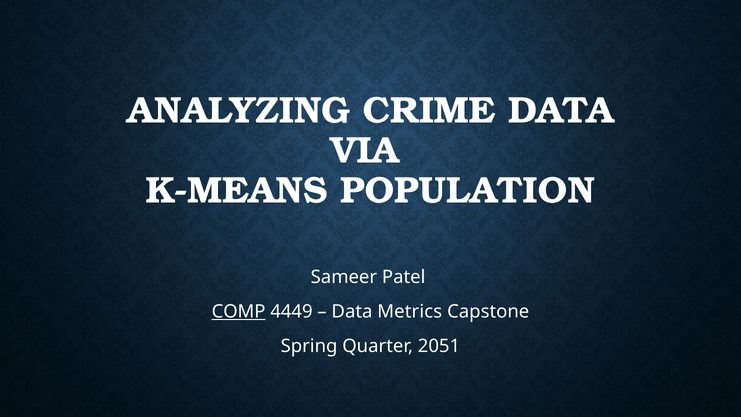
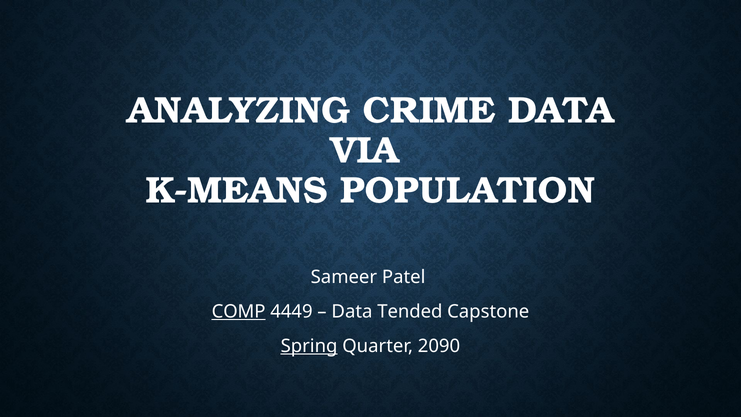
Metrics: Metrics -> Tended (410, 311)
Spring underline: none -> present (309, 346)
2051: 2051 -> 2090 (439, 346)
